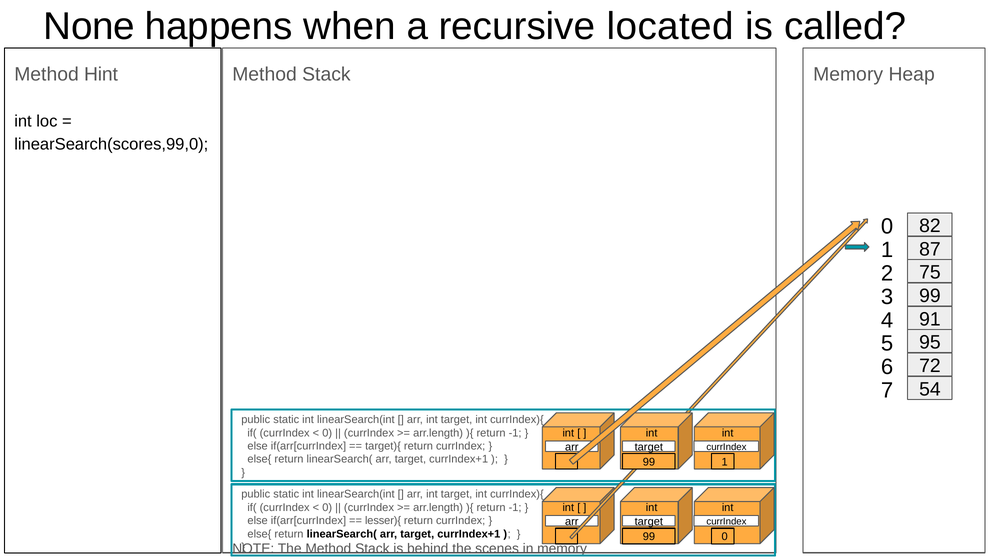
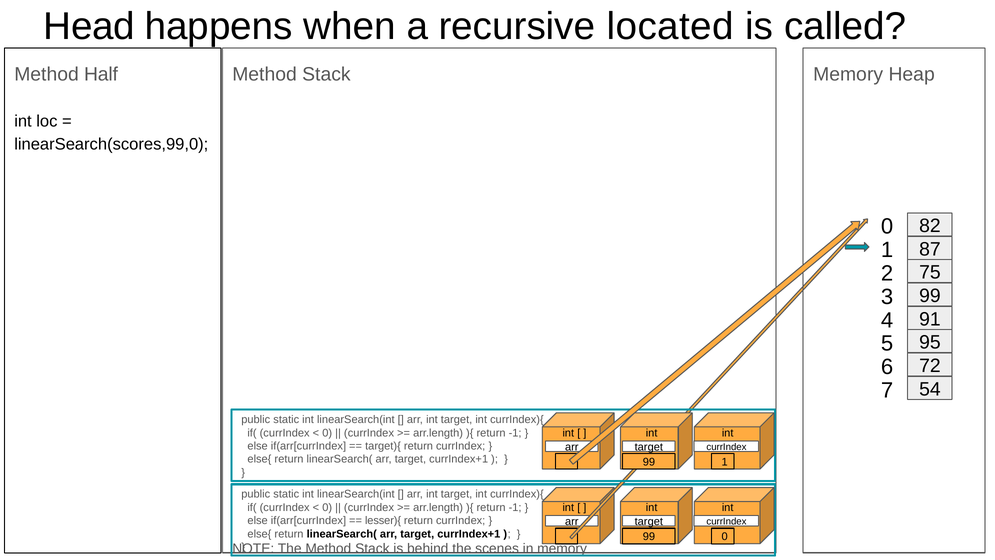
None: None -> Head (89, 26)
Hint: Hint -> Half (101, 74)
